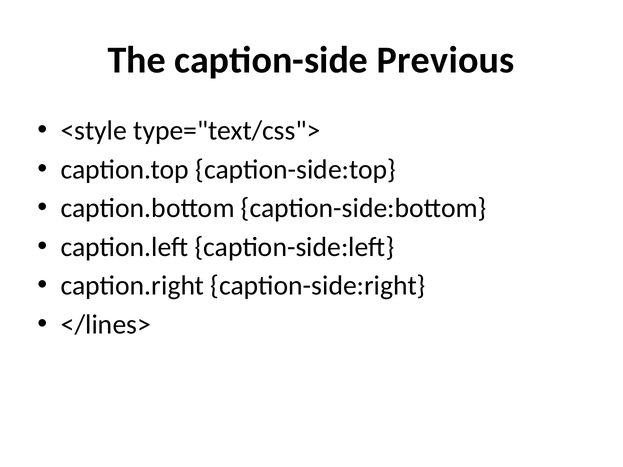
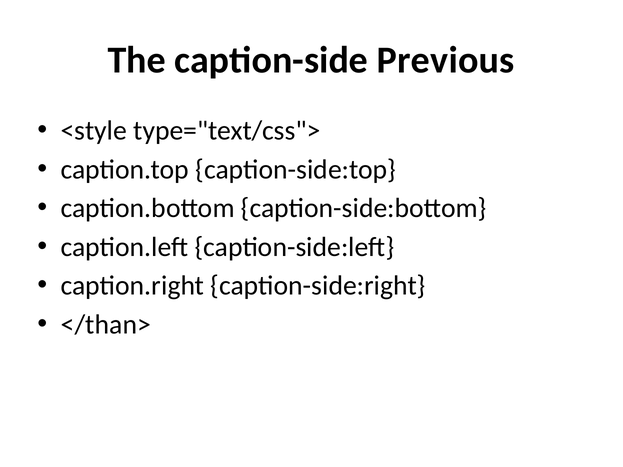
</lines>: </lines> -> </than> (106, 325)
